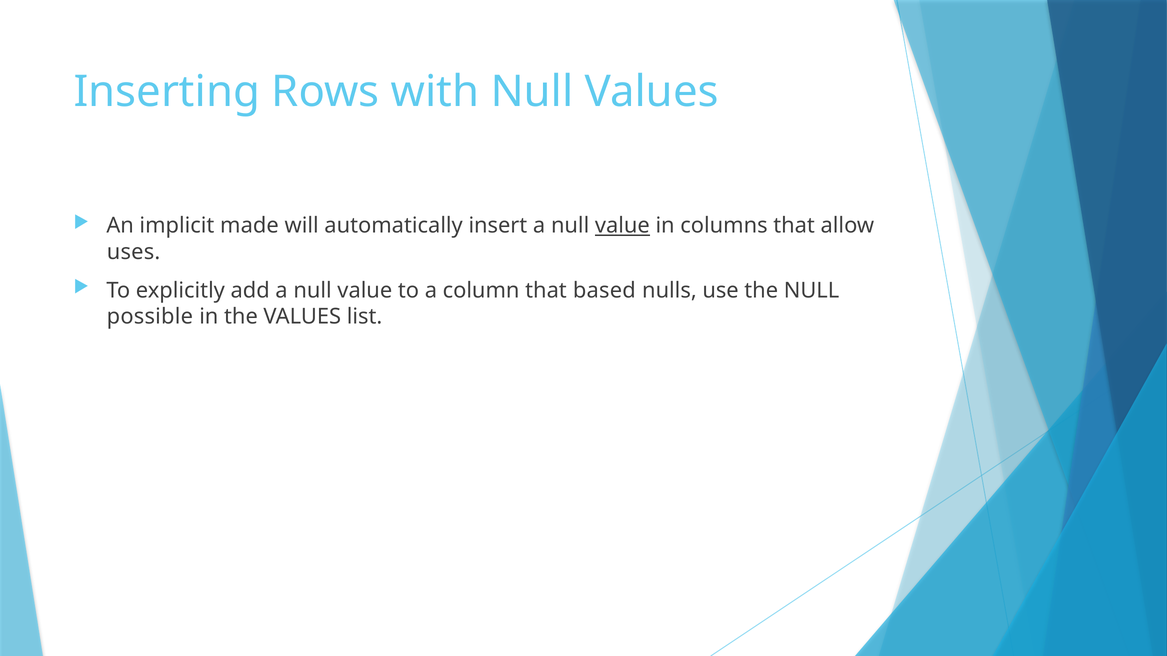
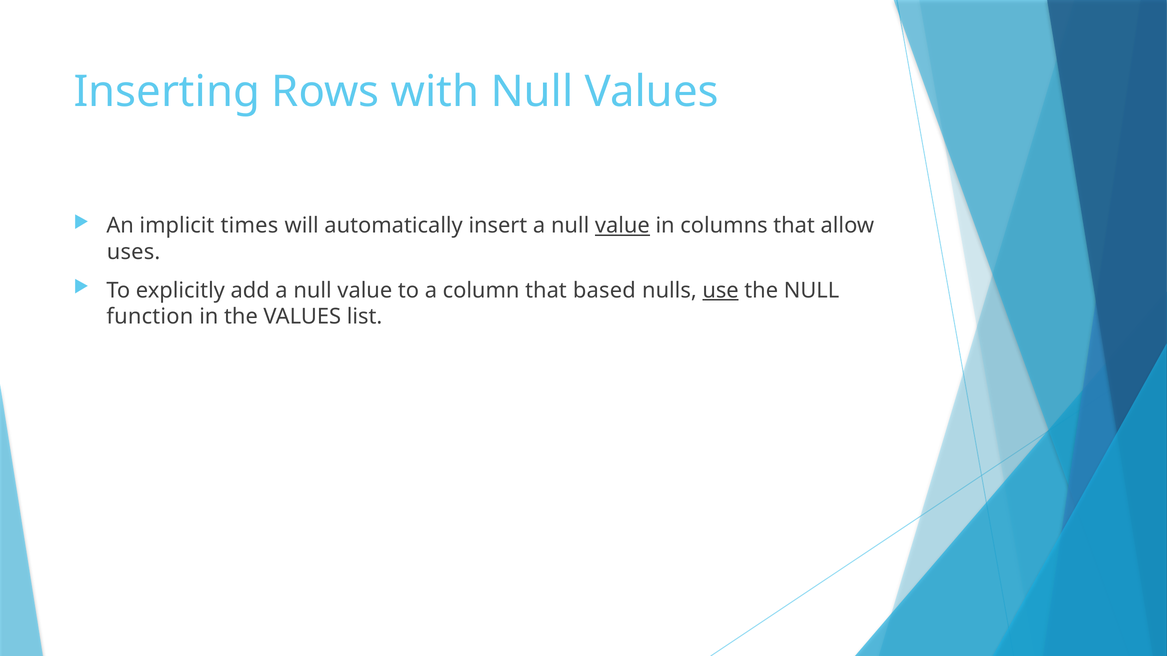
made: made -> times (249, 226)
use underline: none -> present (721, 291)
possible: possible -> function (150, 317)
